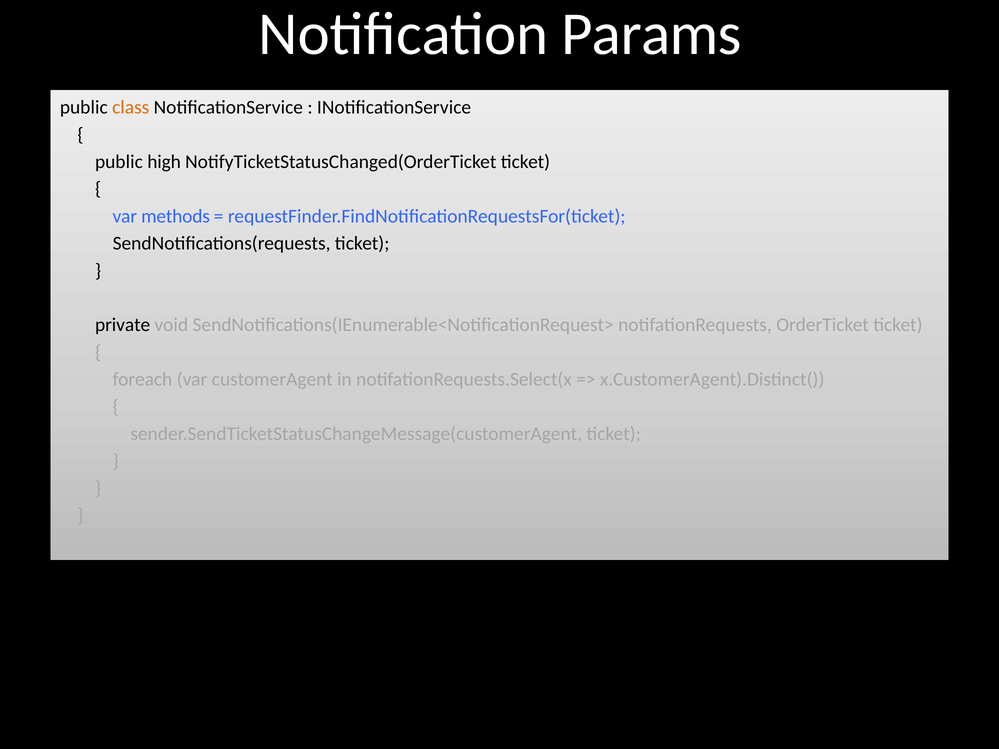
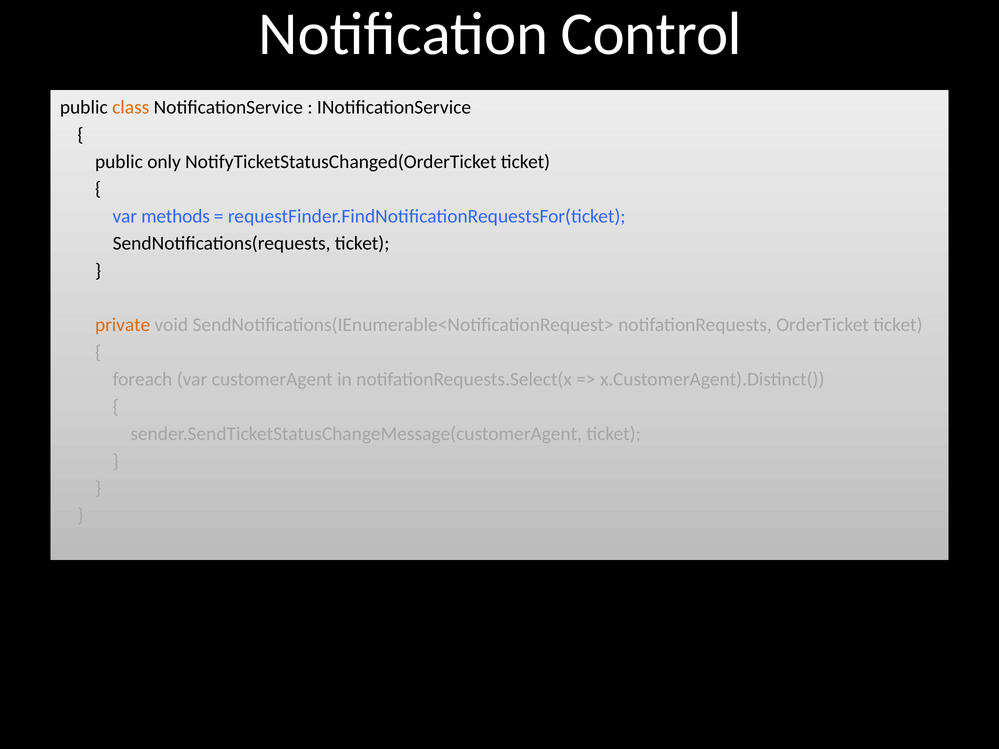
Params: Params -> Control (651, 34)
high: high -> only (164, 162)
private colour: black -> orange (123, 325)
